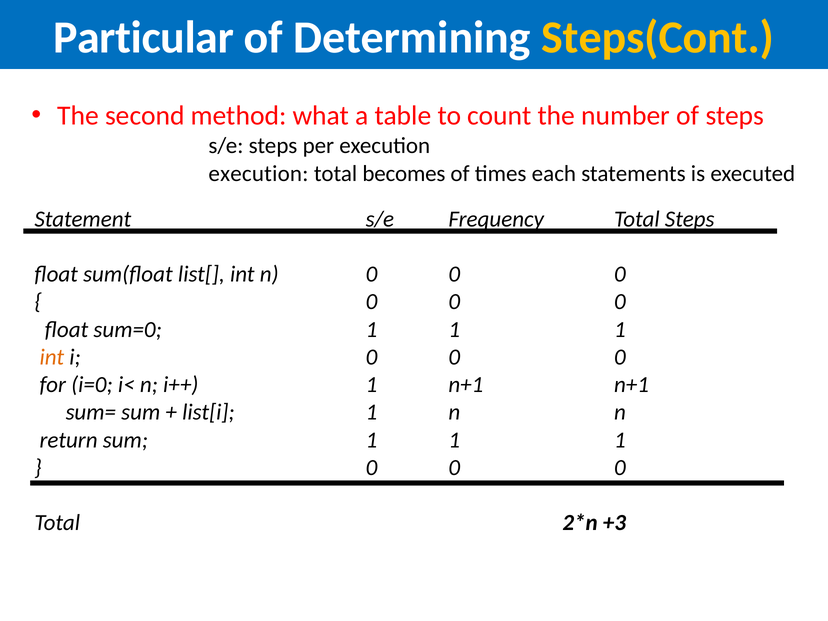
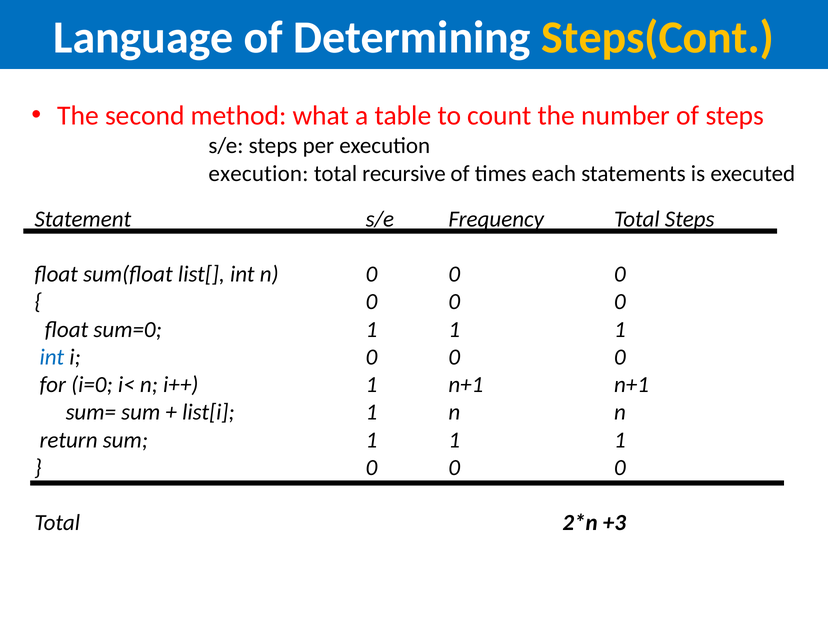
Particular: Particular -> Language (143, 38)
becomes: becomes -> recursive (404, 173)
int colour: orange -> blue (52, 357)
